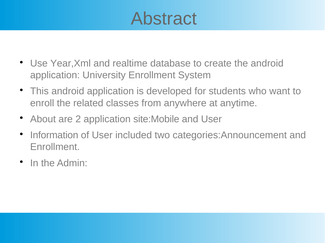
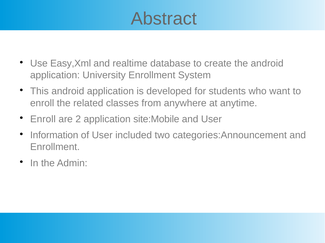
Year,Xml: Year,Xml -> Easy,Xml (71, 64)
About: About -> Enroll (43, 119)
